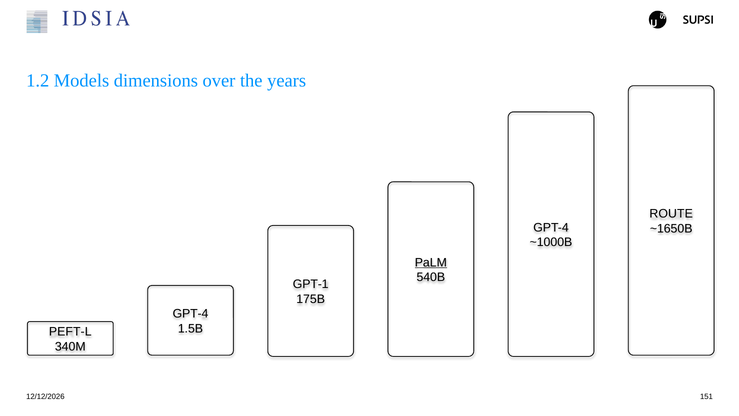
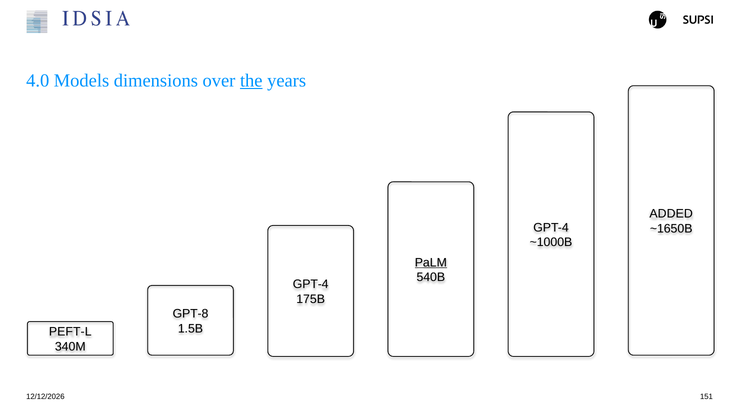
1.2: 1.2 -> 4.0 (38, 81)
the underline: none -> present (251, 81)
ROUTE: ROUTE -> ADDED (671, 214)
GPT-1: GPT-1 -> GPT-4 (311, 284)
GPT-4: GPT-4 -> GPT-8 (191, 314)
